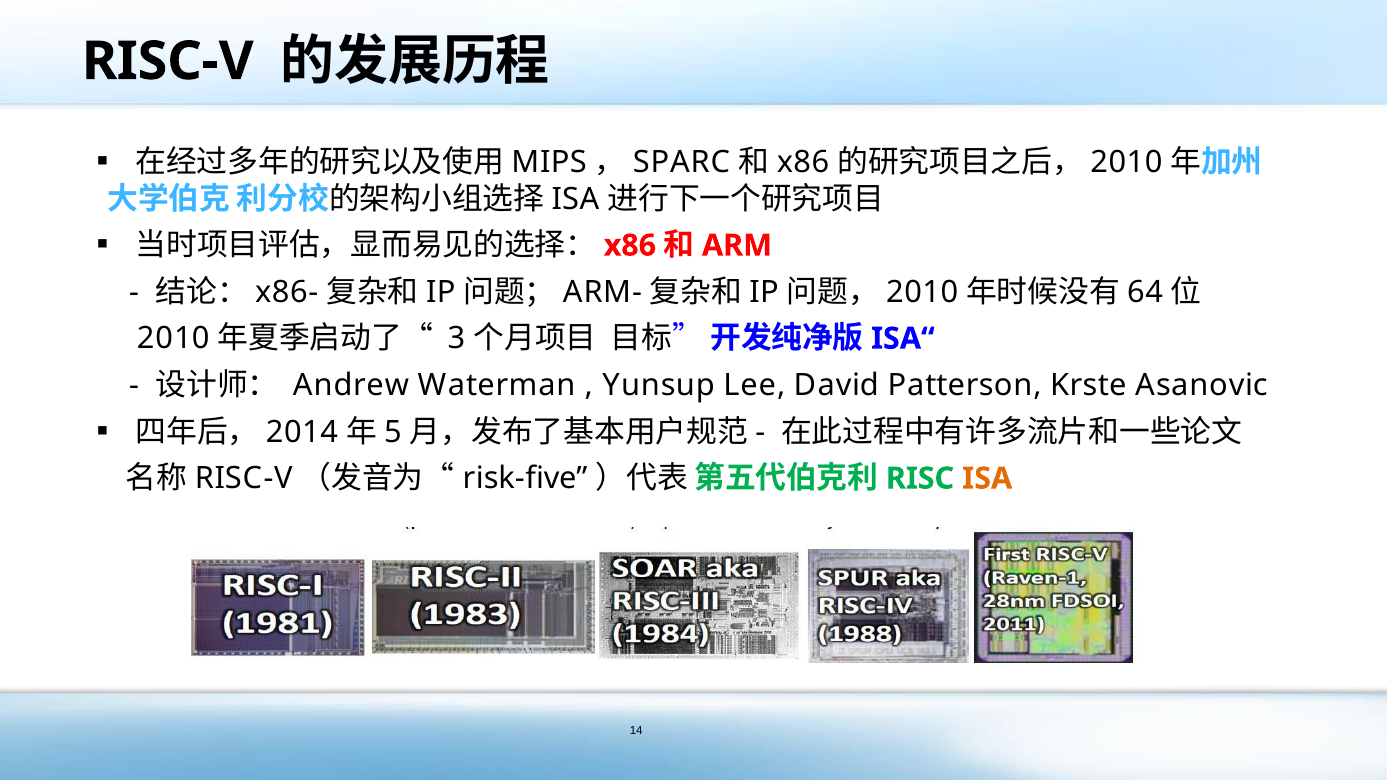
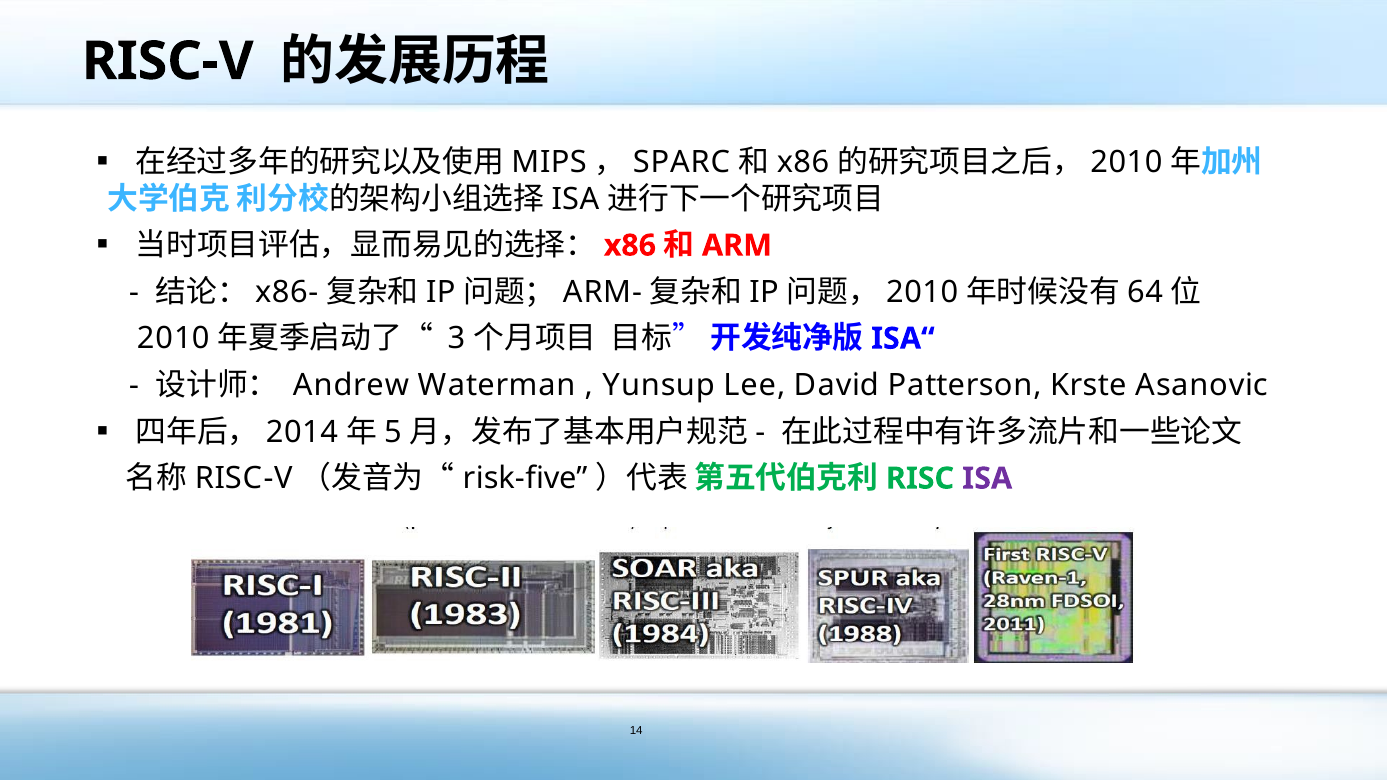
ISA colour: orange -> purple (987, 479)
